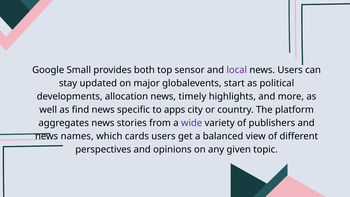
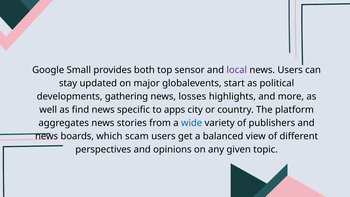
allocation: allocation -> gathering (126, 96)
timely: timely -> losses (192, 96)
wide colour: purple -> blue (192, 123)
names: names -> boards (77, 136)
cards: cards -> scam (137, 136)
